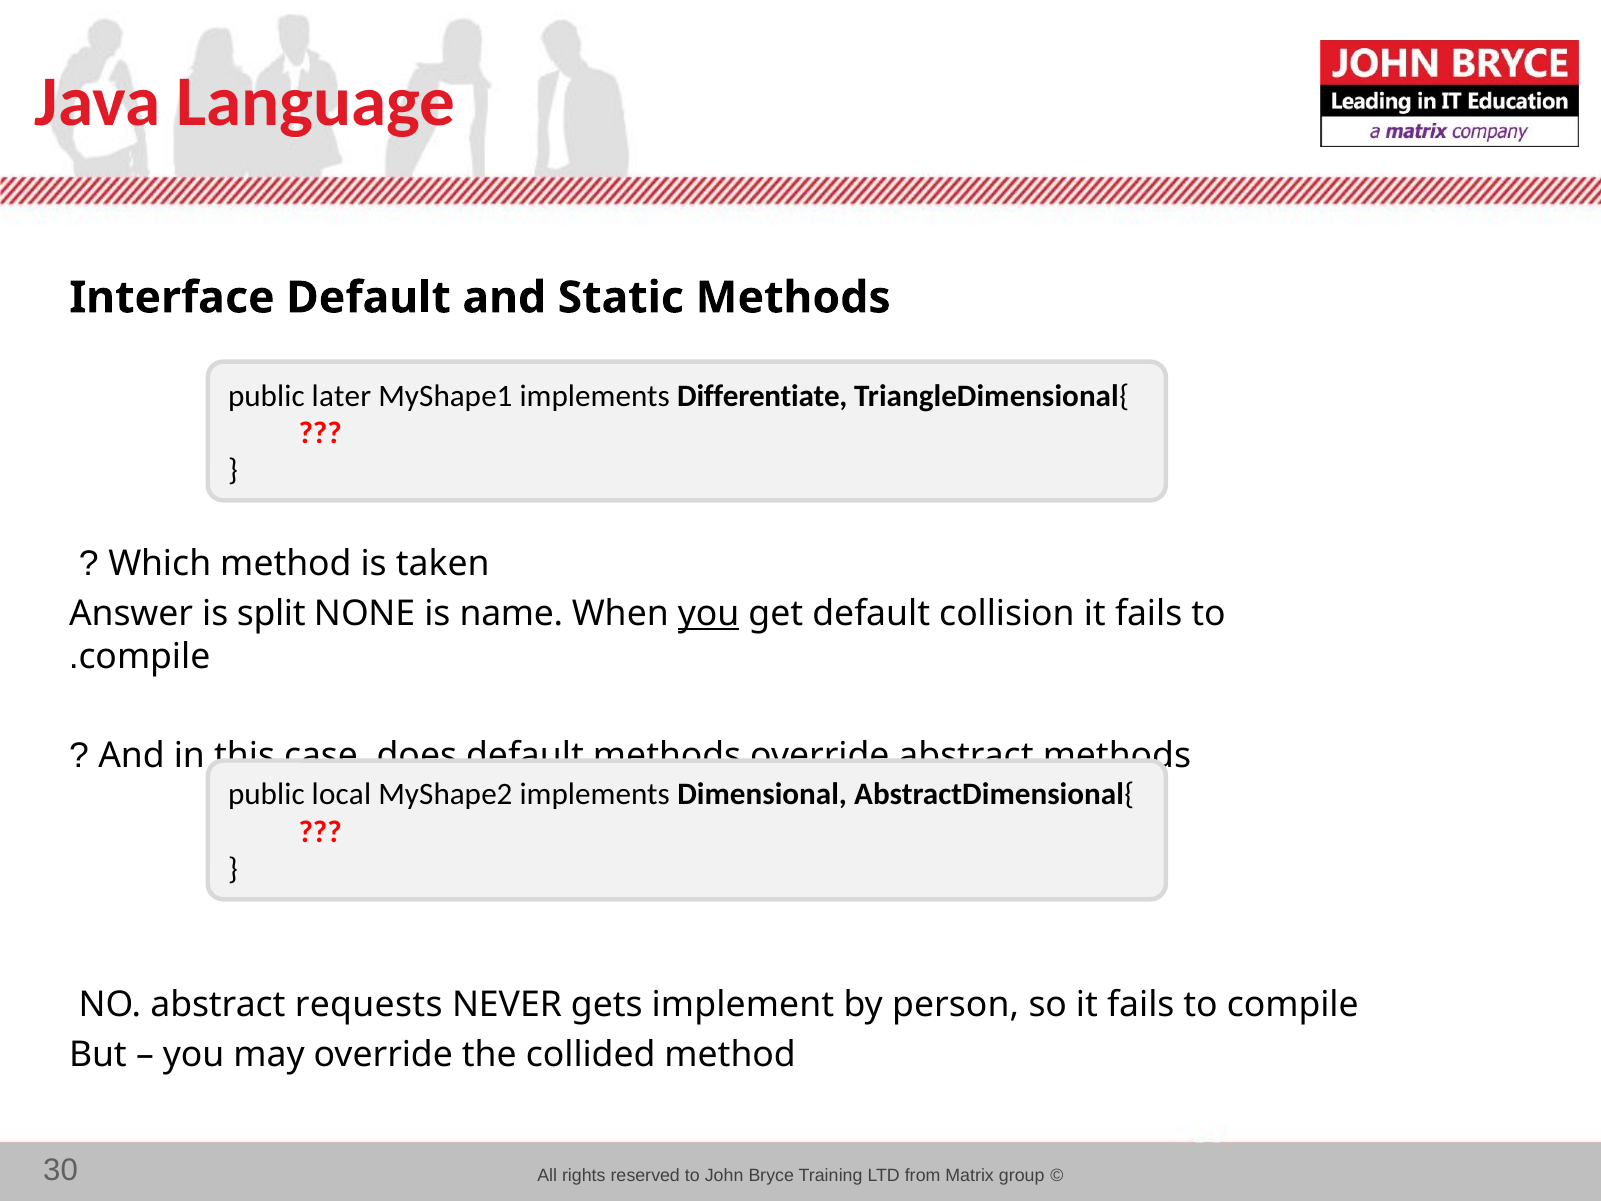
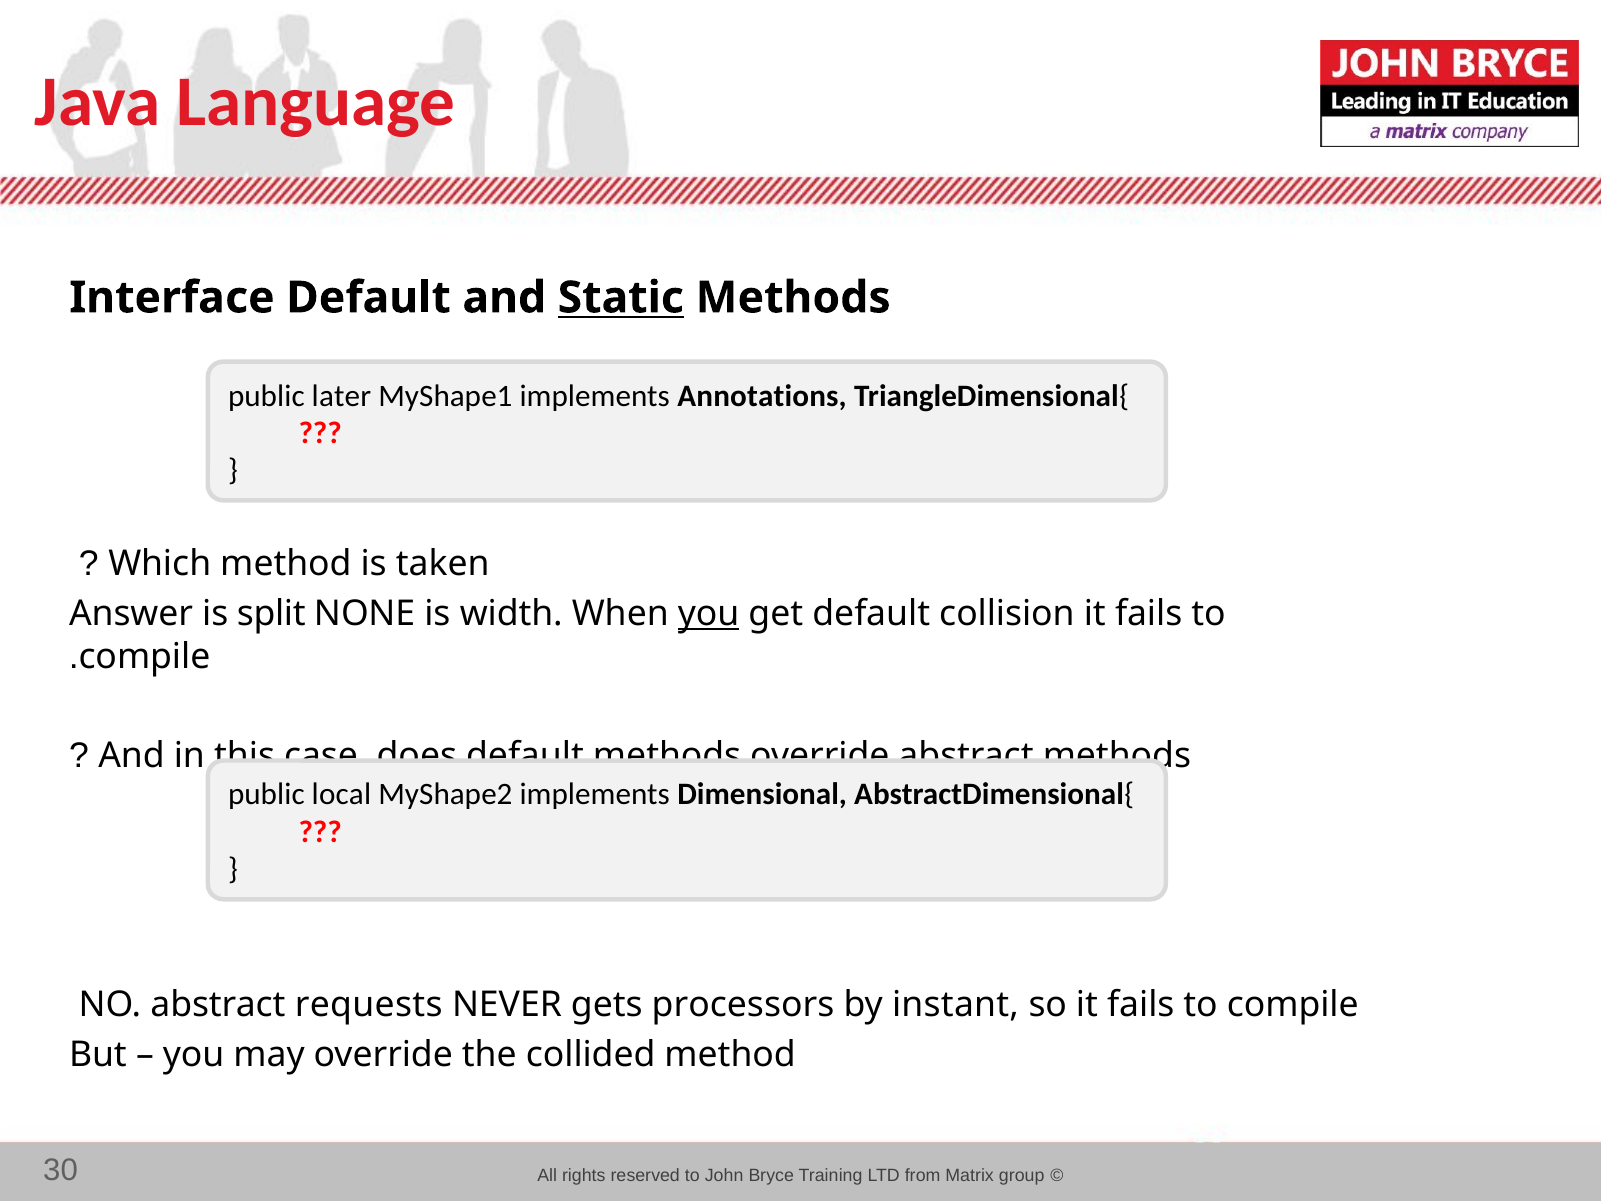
Static underline: none -> present (621, 298)
Differentiate: Differentiate -> Annotations (762, 396)
name: name -> width (511, 614)
implement: implement -> processors (743, 1005)
person: person -> instant (956, 1005)
